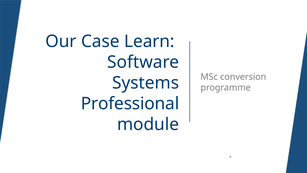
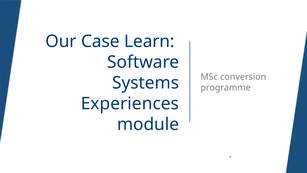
Professional: Professional -> Experiences (130, 103)
